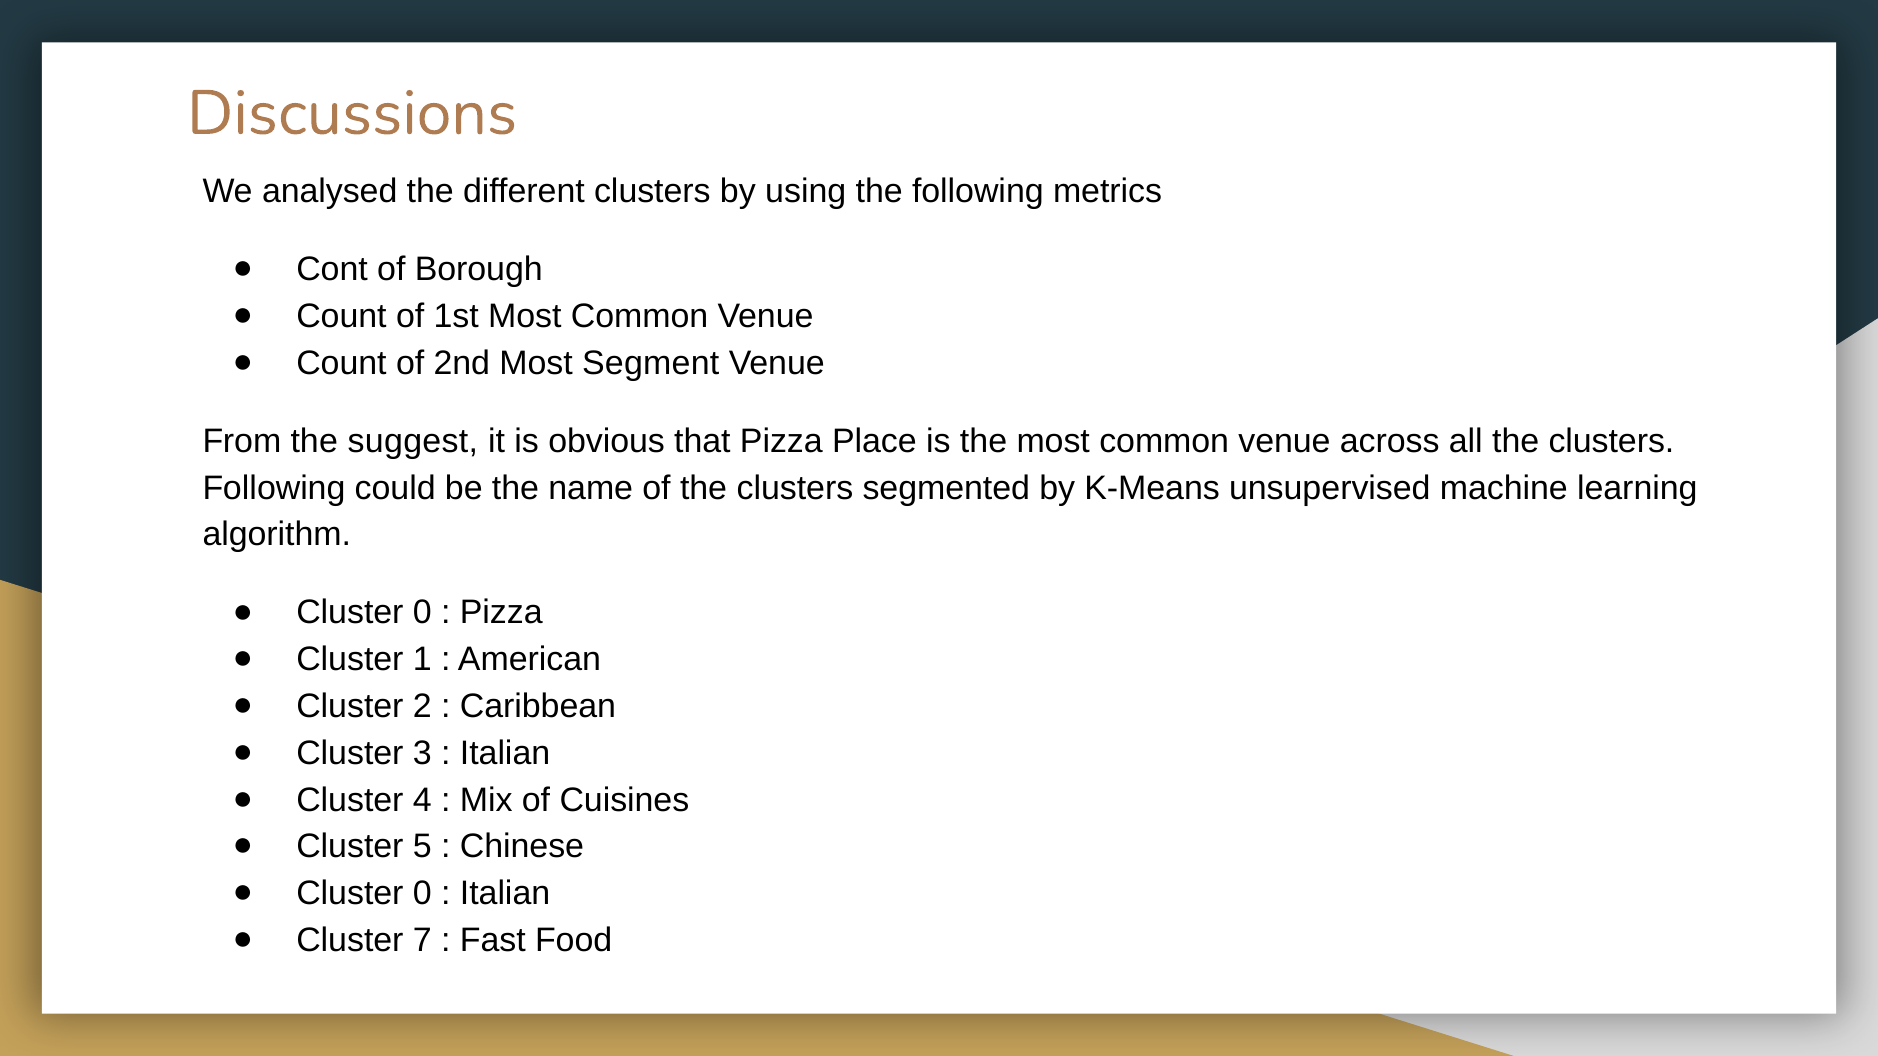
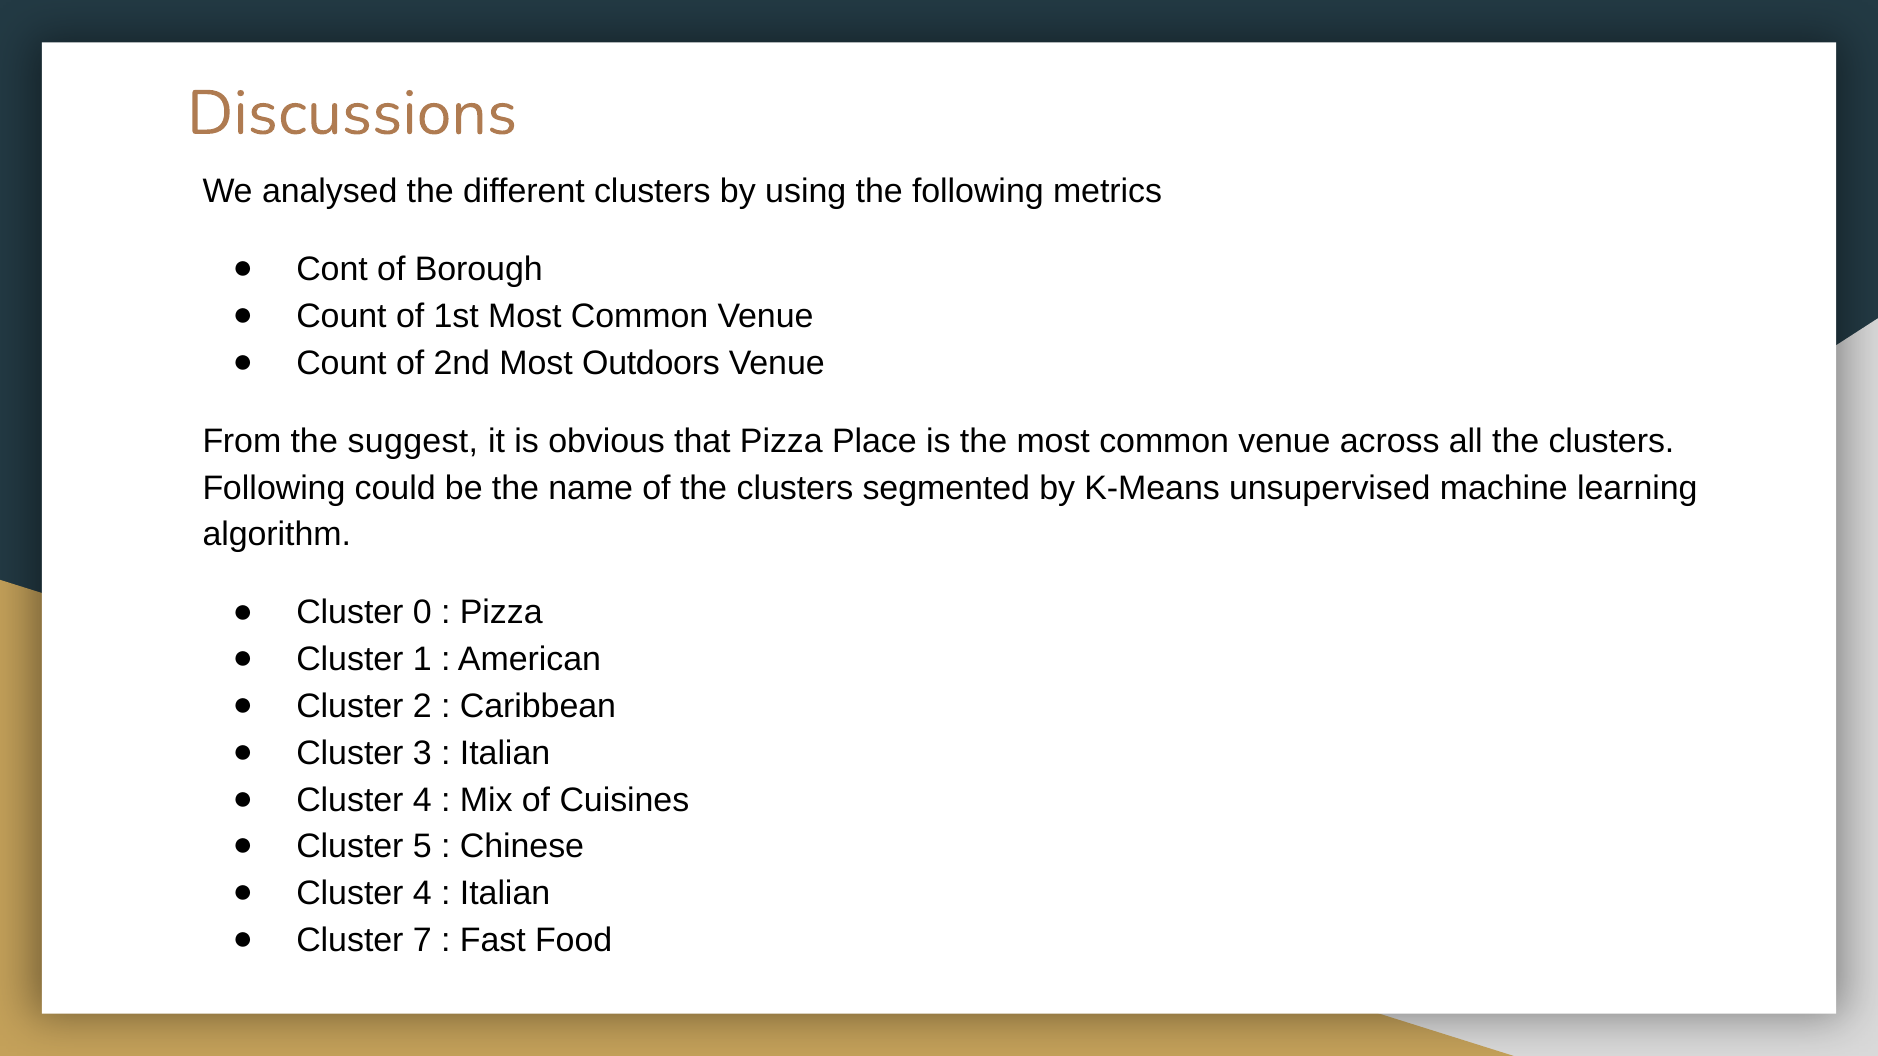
Segment: Segment -> Outdoors (651, 363)
0: 0 -> 4 (422, 894)
